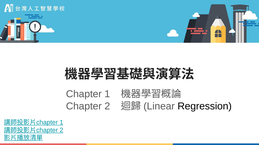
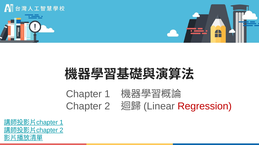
Regression colour: black -> red (205, 107)
